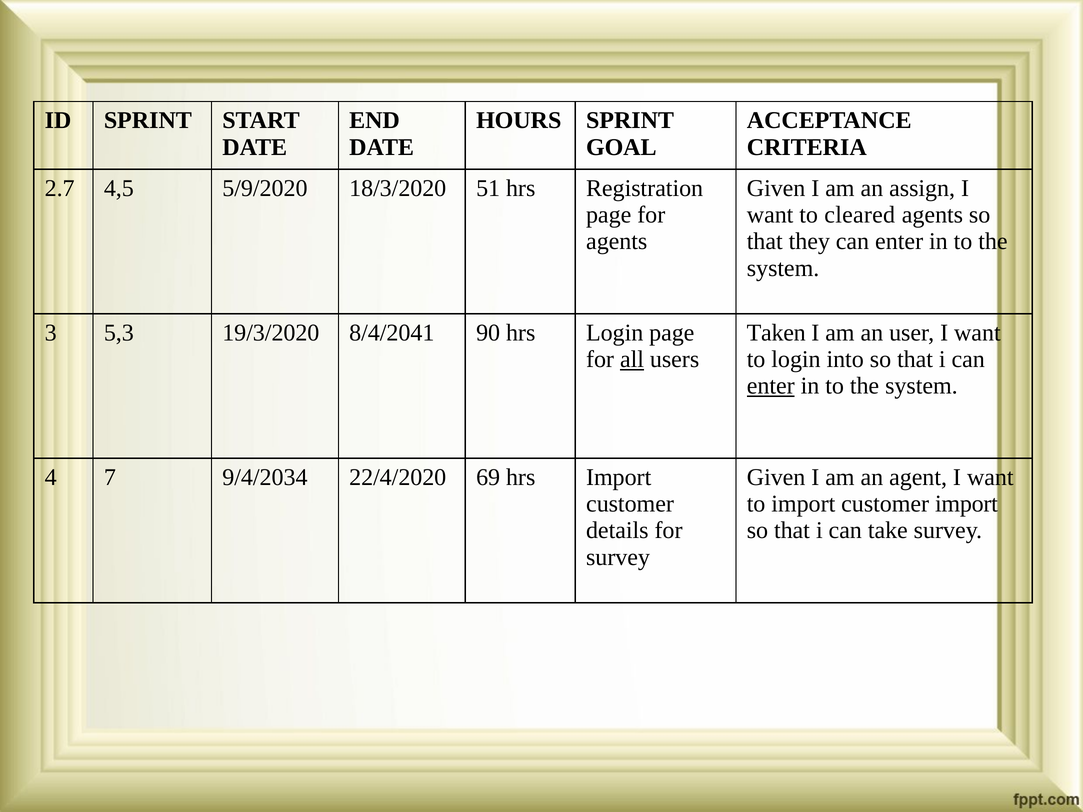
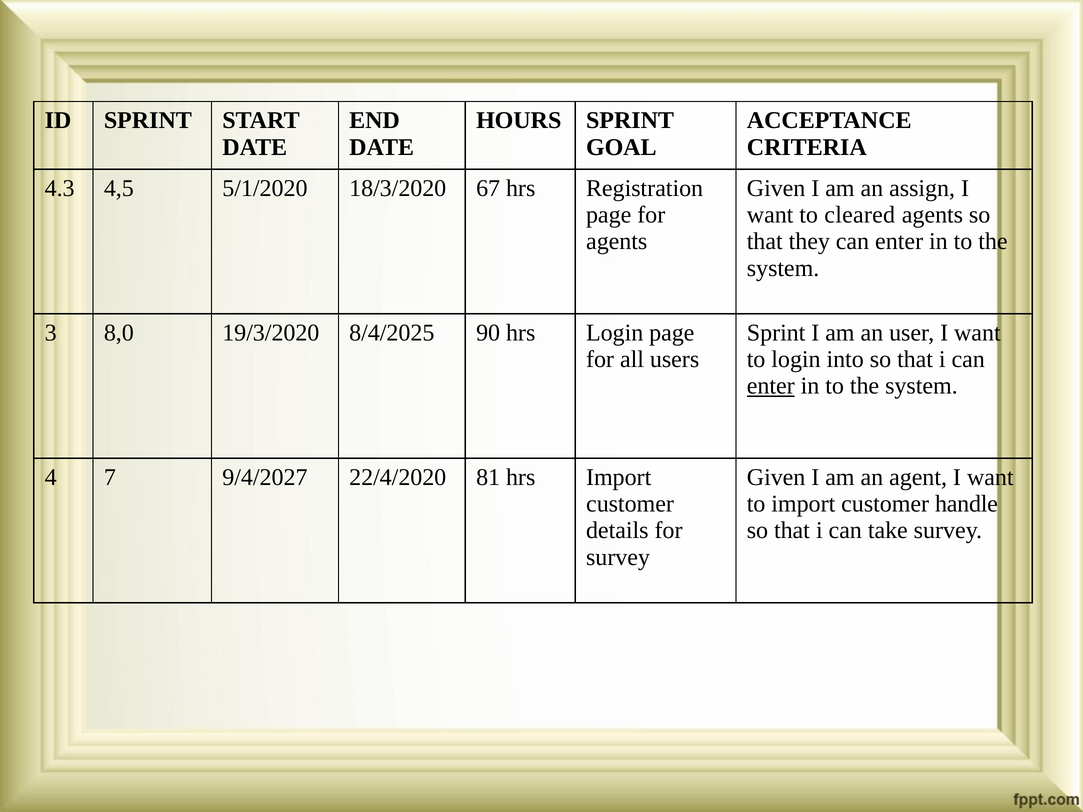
2.7: 2.7 -> 4.3 (60, 188)
5/9/2020: 5/9/2020 -> 5/1/2020 (265, 188)
51: 51 -> 67 (488, 188)
5,3: 5,3 -> 8,0 (119, 333)
8/4/2041: 8/4/2041 -> 8/4/2025 (392, 333)
Taken: Taken -> Sprint (776, 333)
all underline: present -> none (632, 359)
9/4/2034: 9/4/2034 -> 9/4/2027 (265, 477)
69: 69 -> 81 (488, 477)
customer import: import -> handle (966, 504)
